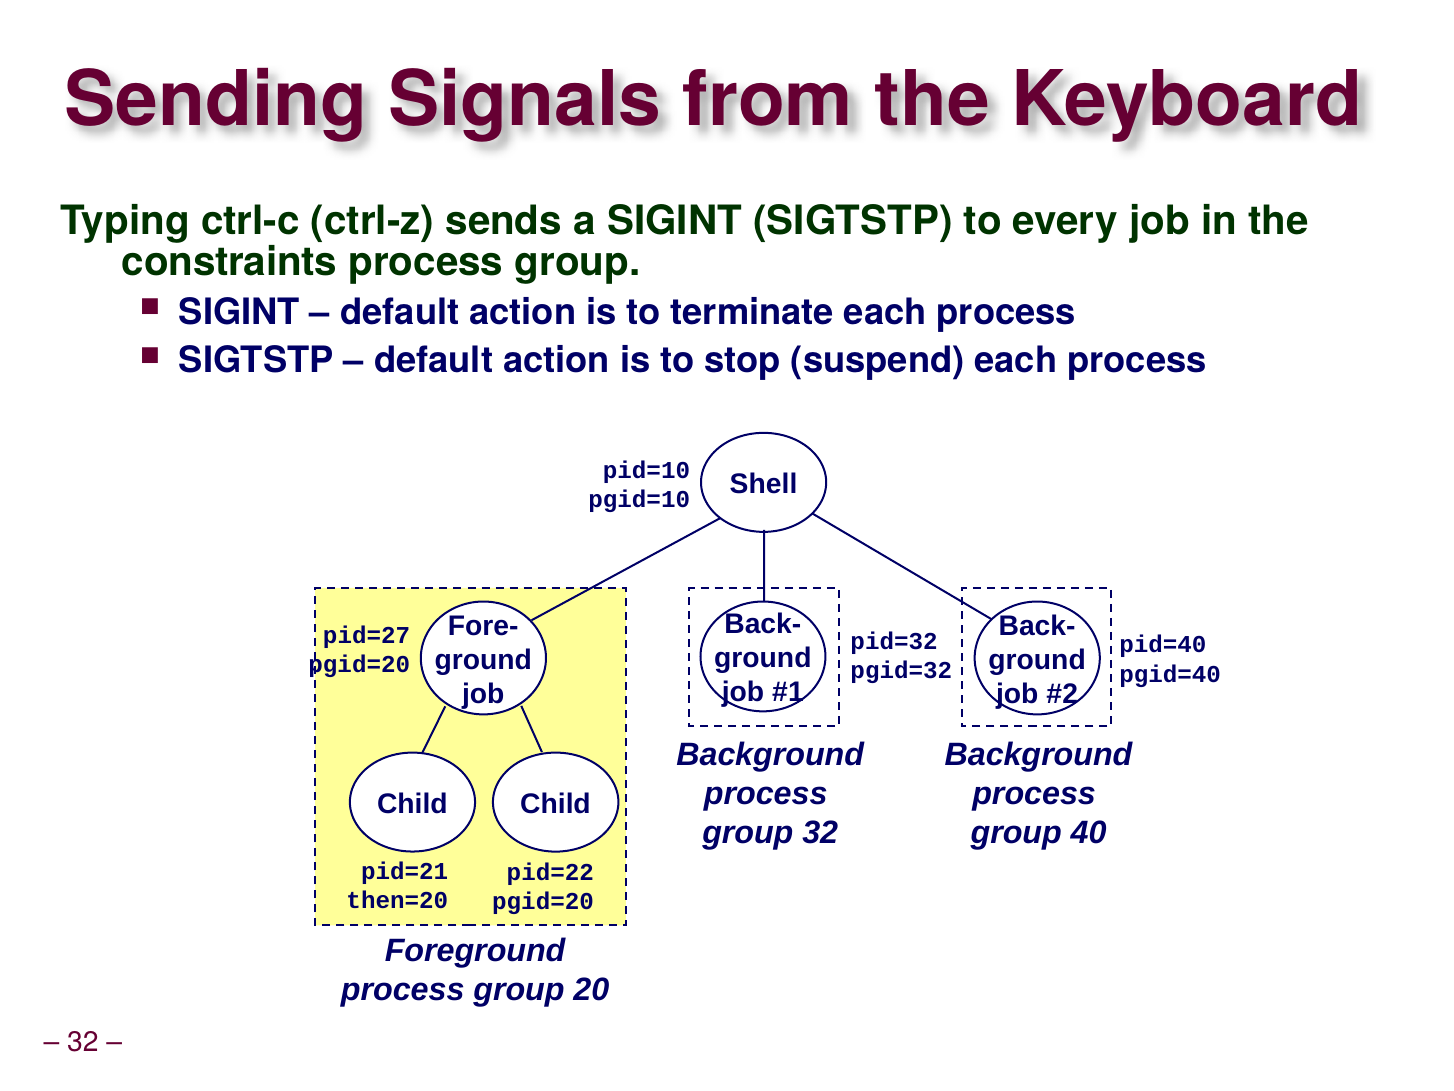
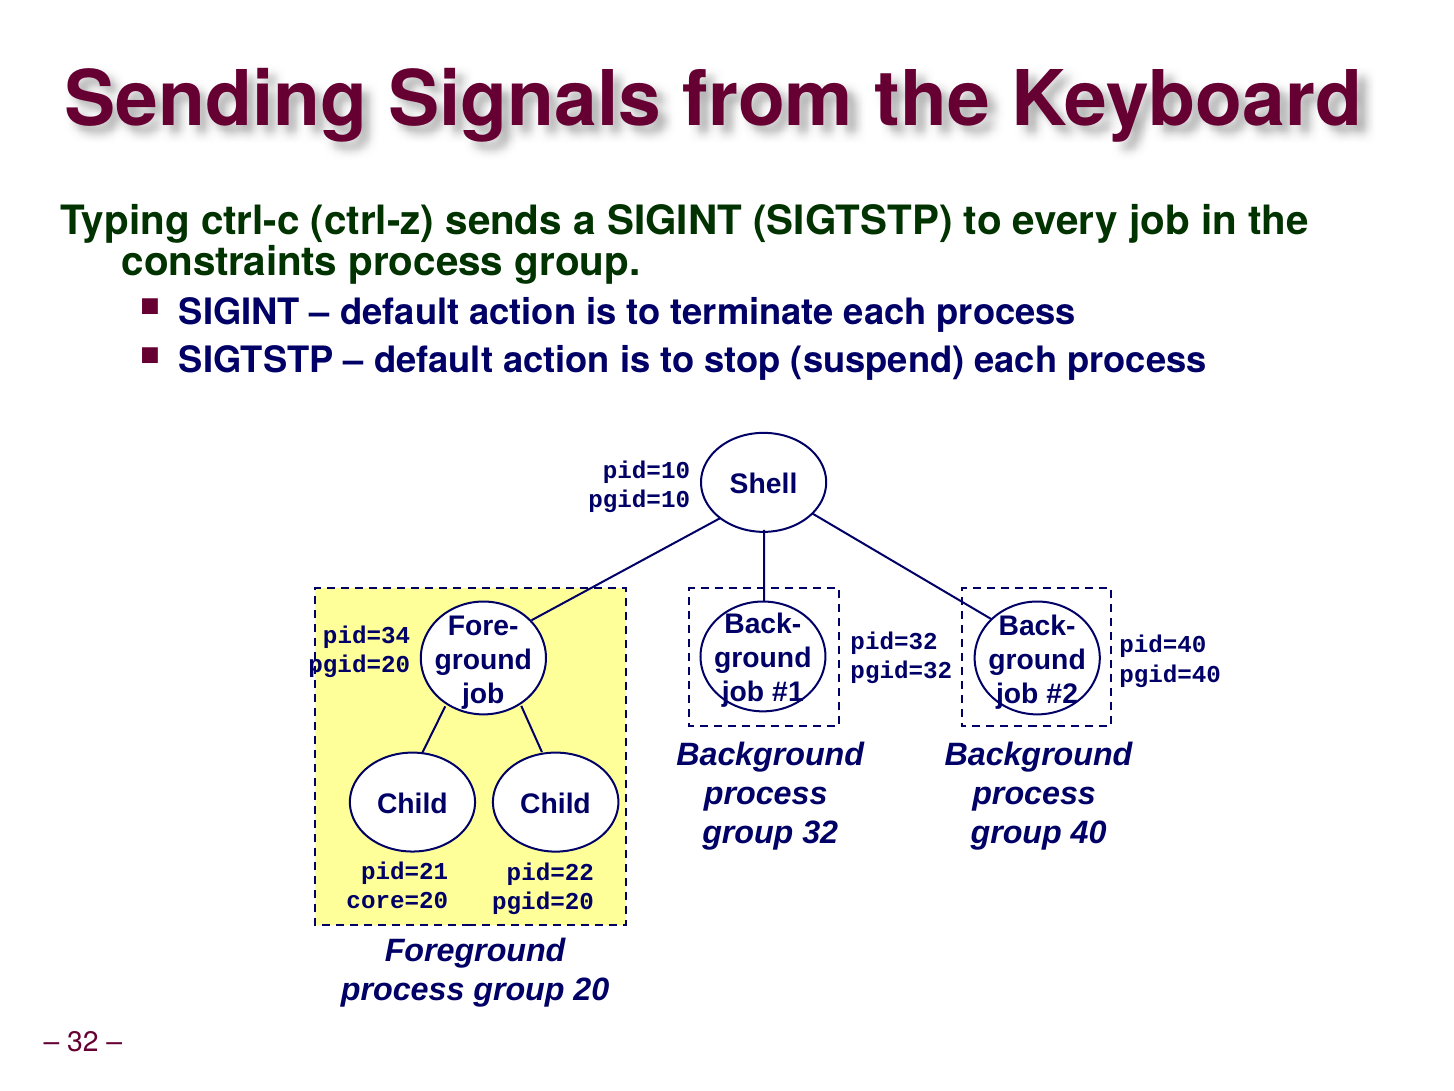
pid=27: pid=27 -> pid=34 (367, 635)
then=20: then=20 -> core=20 (397, 900)
